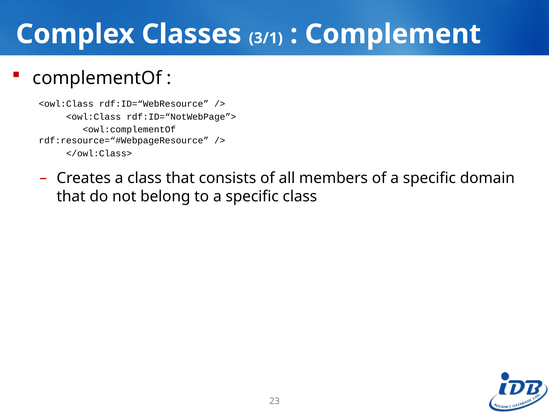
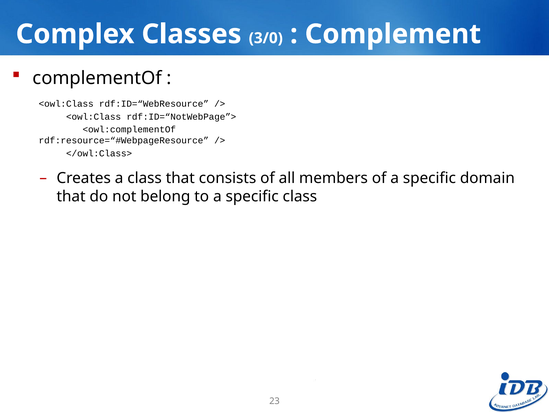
3/1: 3/1 -> 3/0 (266, 38)
